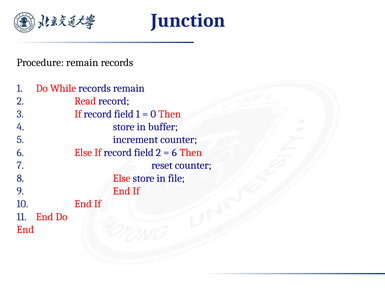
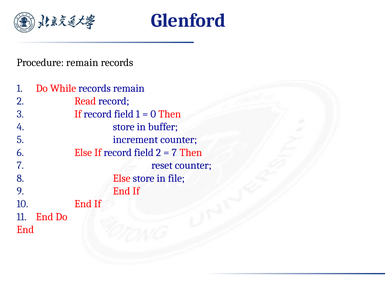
Junction: Junction -> Glenford (188, 20)
6: 6 -> 7 (174, 152)
